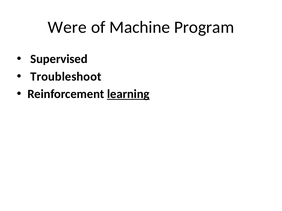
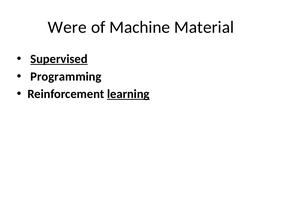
Program: Program -> Material (204, 27)
Supervised underline: none -> present (59, 59)
Troubleshoot: Troubleshoot -> Programming (66, 77)
